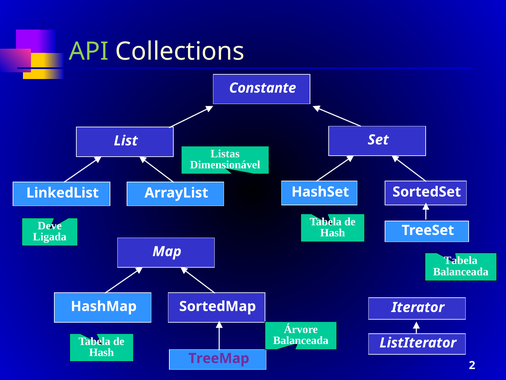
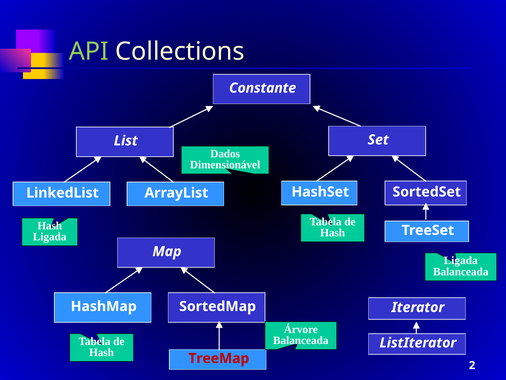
Listas: Listas -> Dados (225, 154)
Deve: Deve -> Hash (50, 225)
Tabela: Tabela -> Ligada (461, 260)
TreeMap colour: purple -> red (219, 358)
